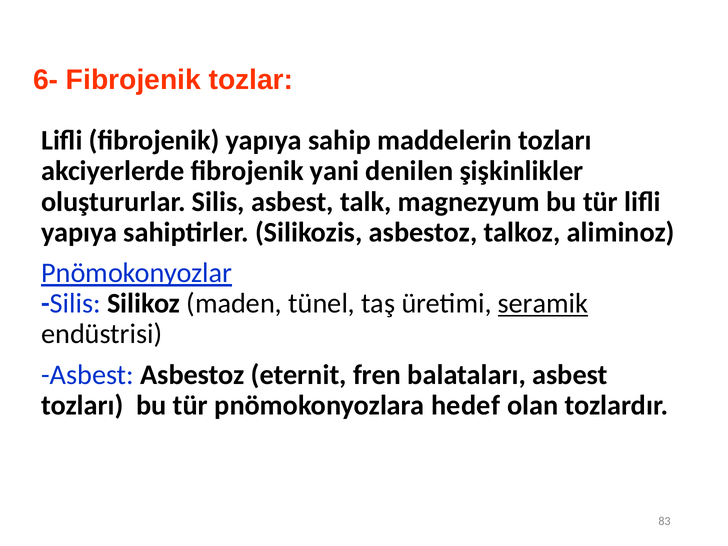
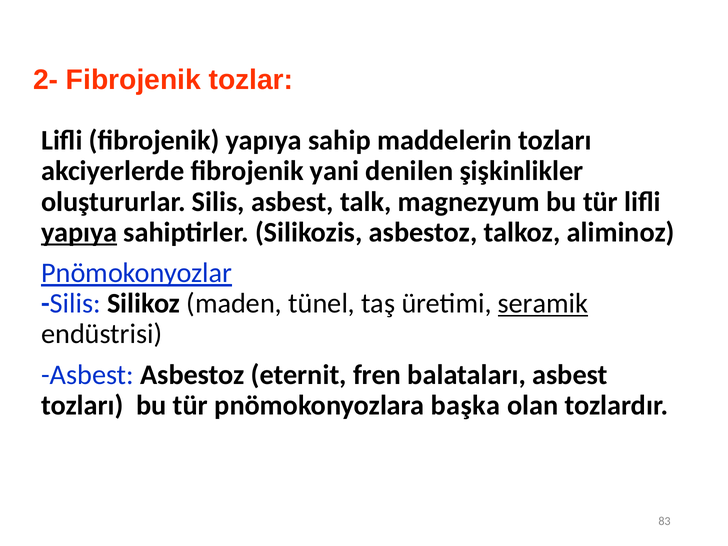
6-: 6- -> 2- (46, 80)
yapıya underline: none -> present (79, 232)
hedef: hedef -> başka (465, 405)
